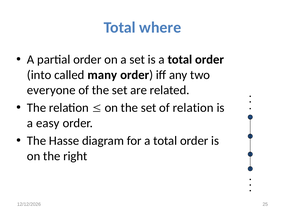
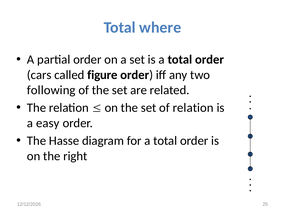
into: into -> cars (39, 75)
many: many -> figure (102, 75)
everyone: everyone -> following (51, 90)
